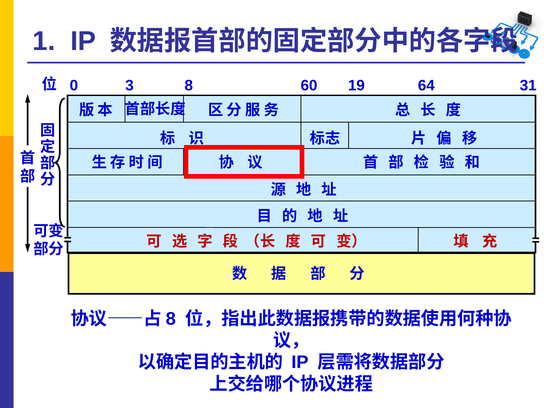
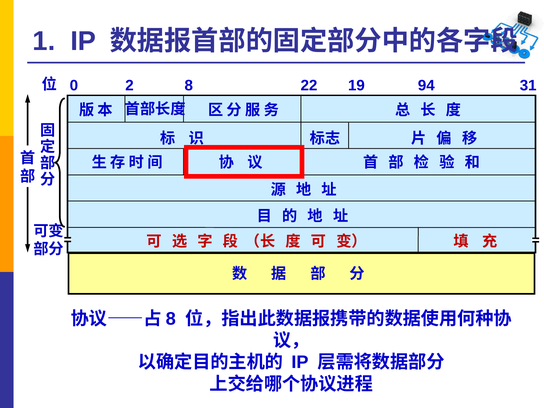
3: 3 -> 2 (130, 86)
60: 60 -> 22 (309, 86)
64: 64 -> 94 (426, 86)
